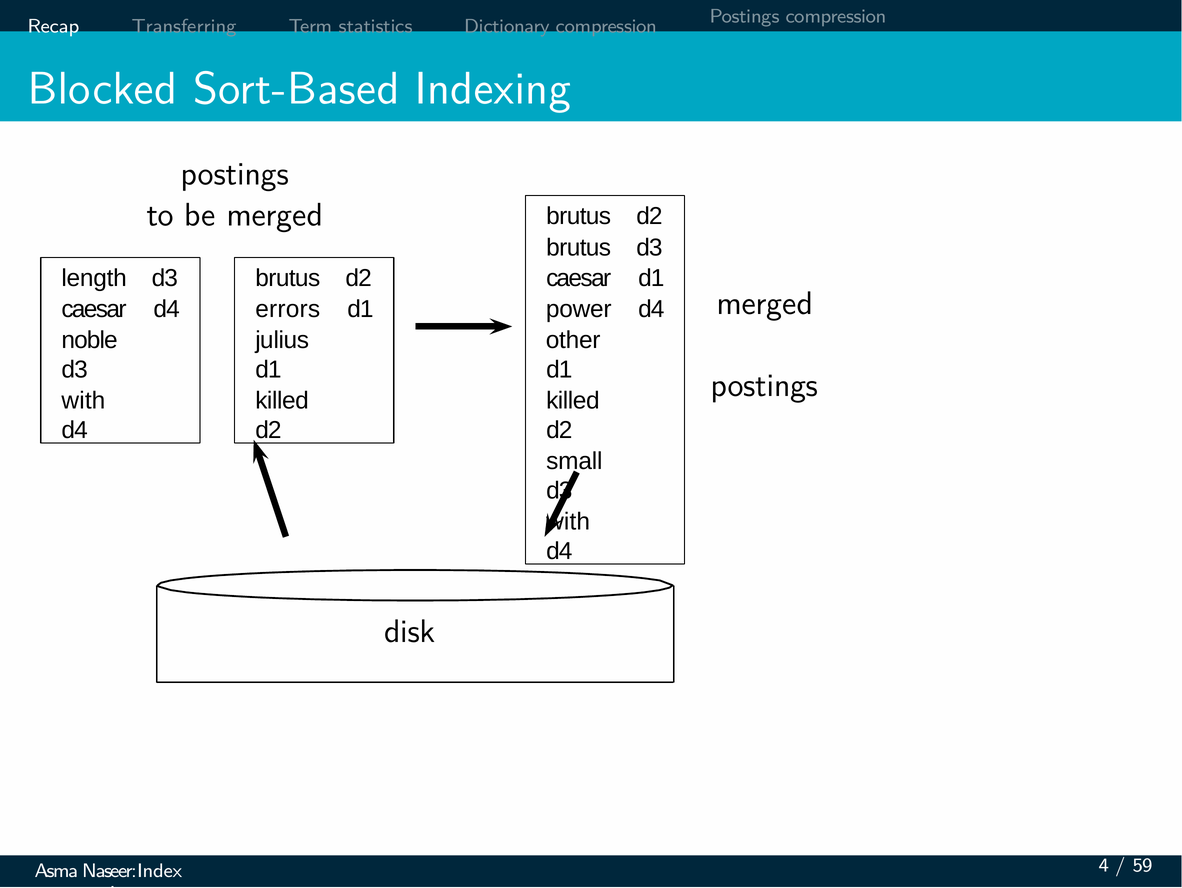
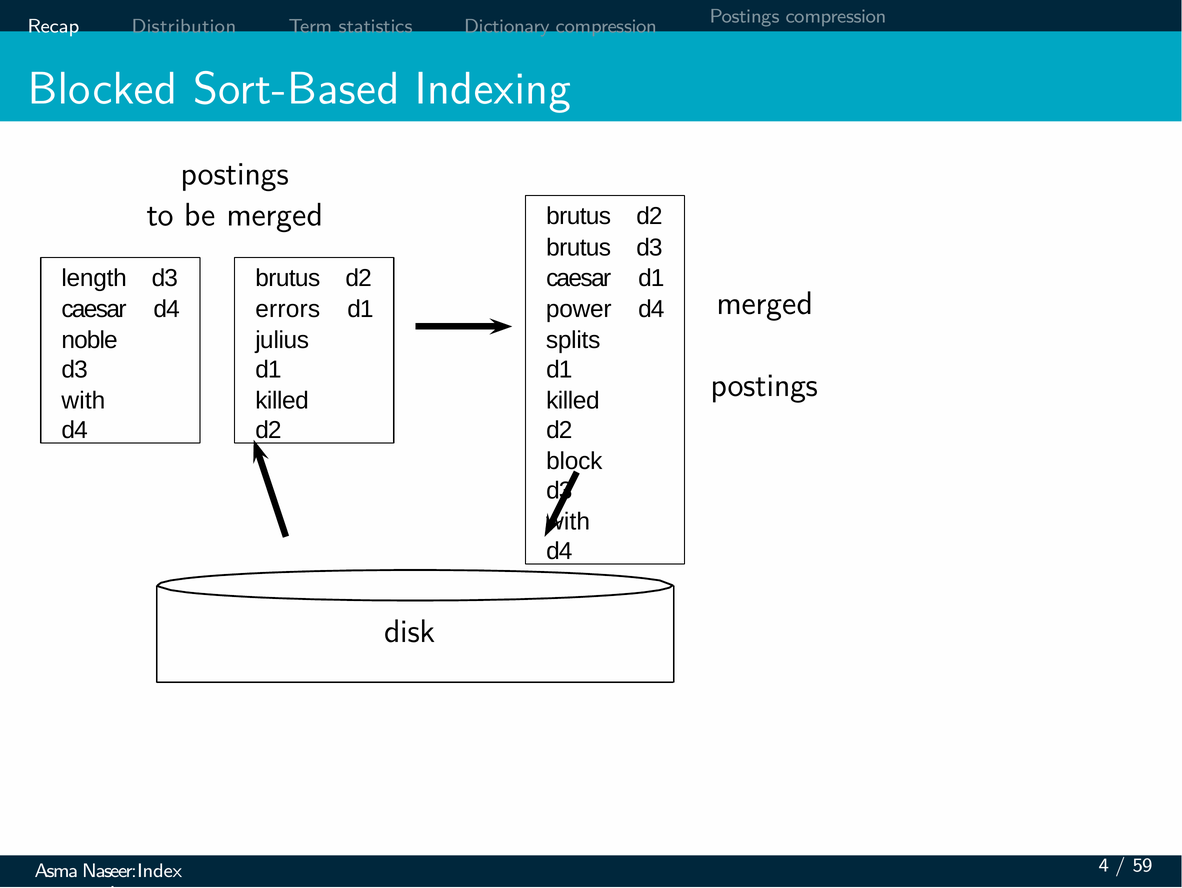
Transferring: Transferring -> Distribution (184, 26)
other: other -> splits (573, 340)
small: small -> block (574, 461)
